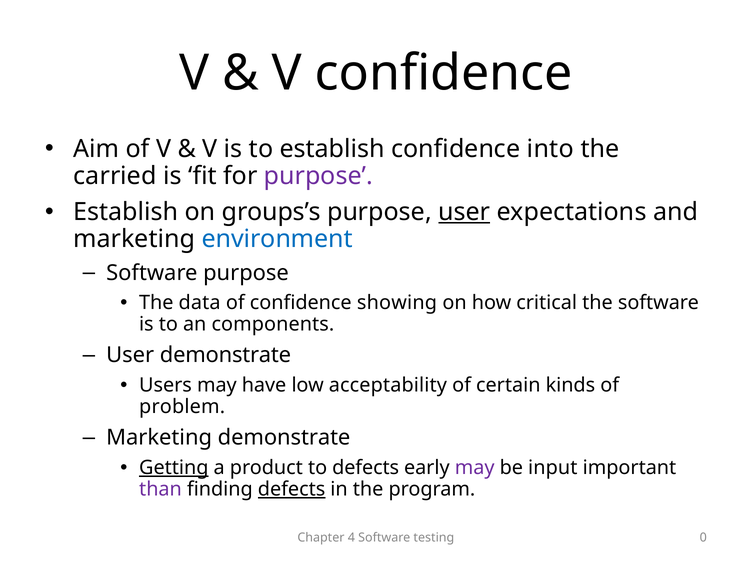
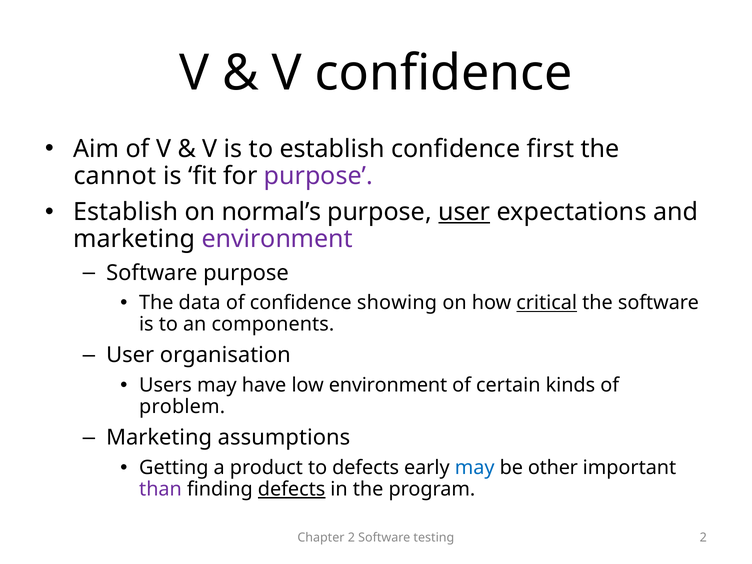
into: into -> first (550, 149)
carried: carried -> cannot (115, 176)
groups’s: groups’s -> normal’s (271, 212)
environment colour: blue -> purple (277, 239)
critical underline: none -> present (547, 303)
User demonstrate: demonstrate -> organisation (225, 355)
low acceptability: acceptability -> environment (388, 385)
Marketing demonstrate: demonstrate -> assumptions (284, 438)
Getting underline: present -> none (174, 468)
may colour: purple -> blue (475, 468)
input: input -> other (553, 468)
Chapter 4: 4 -> 2 (351, 538)
testing 0: 0 -> 2 (703, 538)
